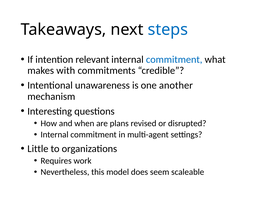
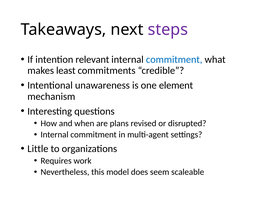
steps colour: blue -> purple (168, 30)
with: with -> least (66, 71)
another: another -> element (176, 85)
